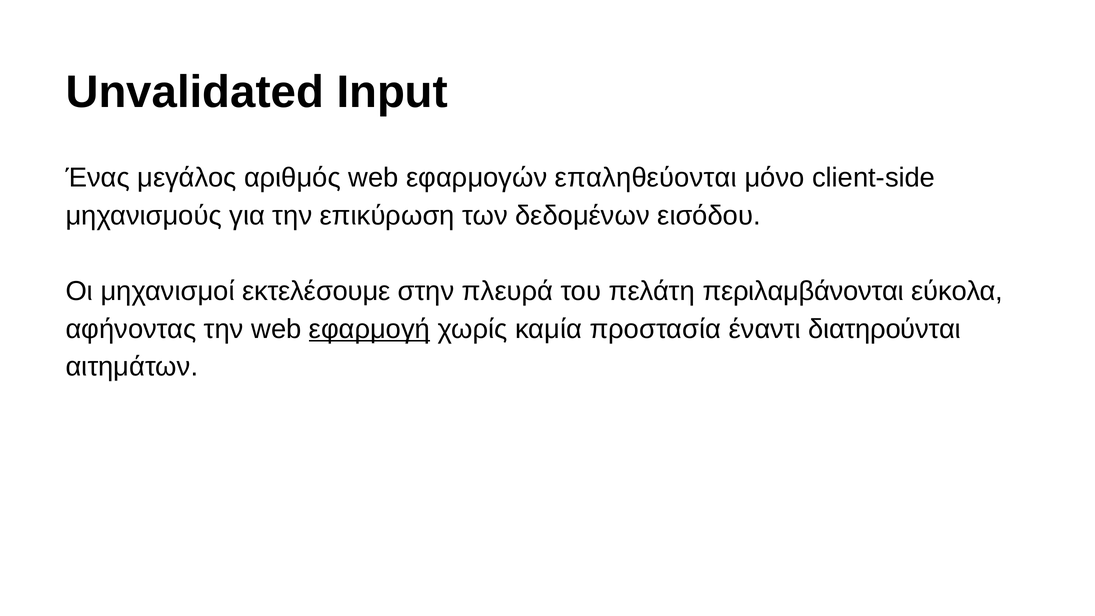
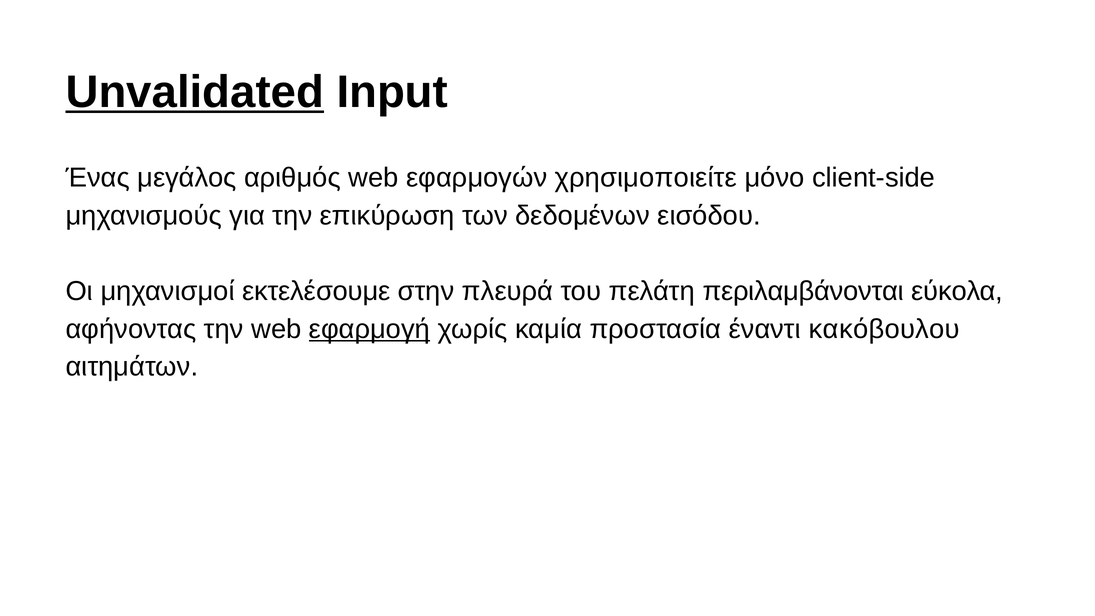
Unvalidated underline: none -> present (195, 92)
επαληθεύονται: επαληθεύονται -> χρησιμοποιείτε (646, 178)
διατηρούνται: διατηρούνται -> κακόβουλου (884, 329)
